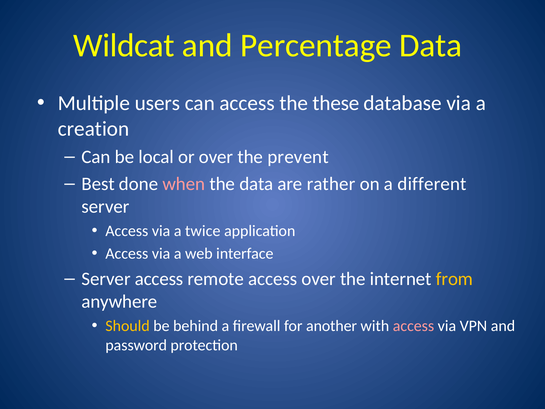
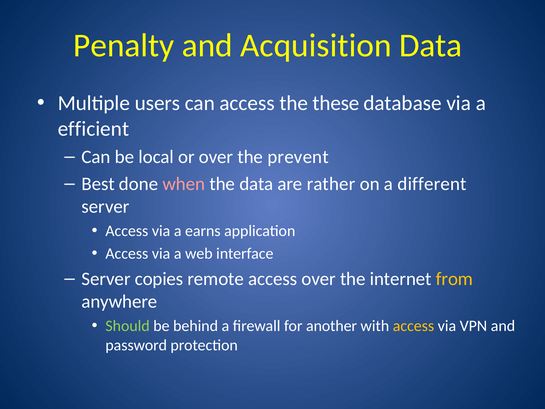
Wildcat: Wildcat -> Penalty (124, 45)
Percentage: Percentage -> Acquisition (316, 45)
creation: creation -> efficient (93, 129)
twice: twice -> earns (203, 231)
Server access: access -> copies (159, 279)
Should colour: yellow -> light green (128, 326)
access colour: pink -> yellow (413, 326)
